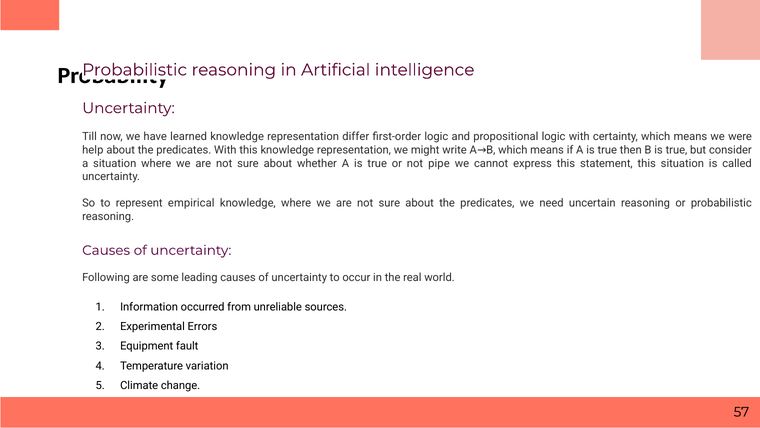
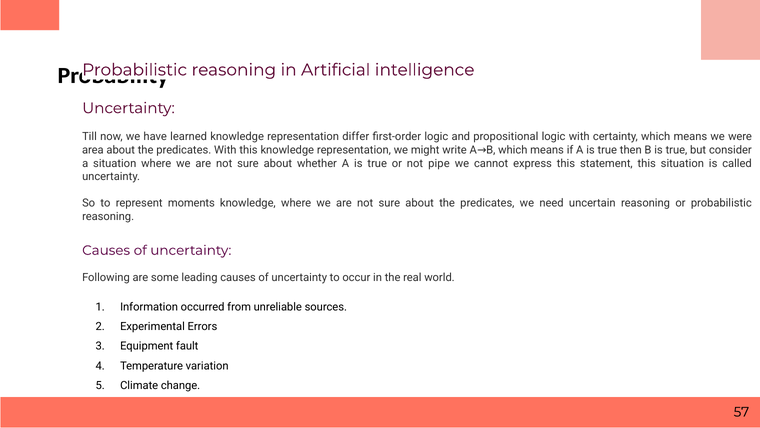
help: help -> area (93, 150)
empirical: empirical -> moments (191, 203)
